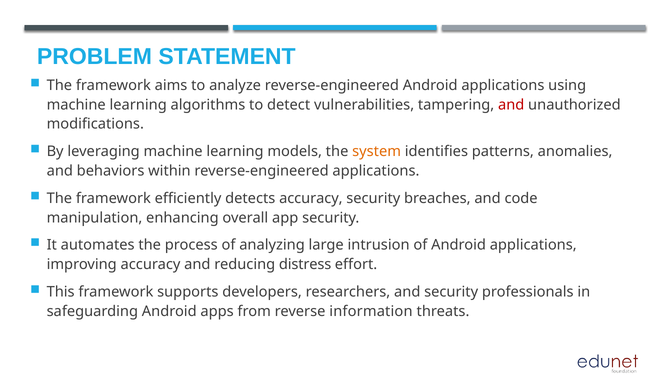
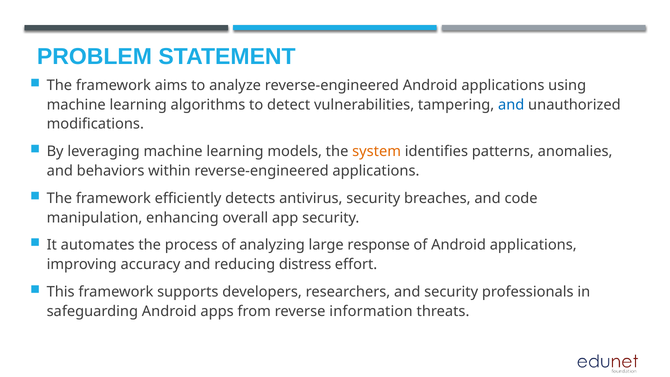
and colour: red -> blue (511, 105)
detects accuracy: accuracy -> antivirus (311, 198)
intrusion: intrusion -> response (379, 245)
